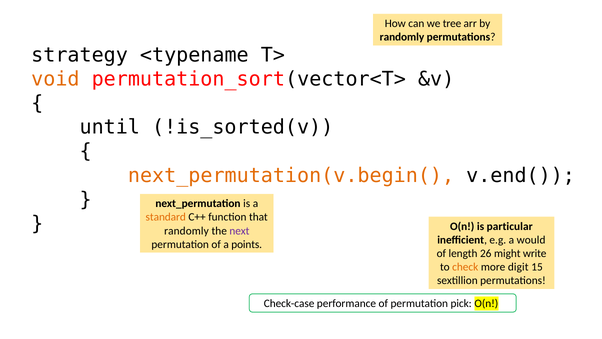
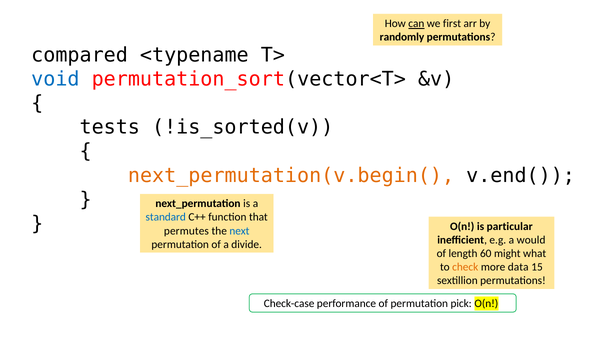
can underline: none -> present (416, 24)
tree: tree -> first (452, 24)
strategy: strategy -> compared (80, 55)
void colour: orange -> blue (55, 79)
until: until -> tests (110, 127)
standard colour: orange -> blue (166, 217)
randomly: randomly -> permutes (186, 231)
next colour: purple -> blue (239, 231)
points: points -> divide (247, 244)
26: 26 -> 60 (486, 253)
write: write -> what (535, 253)
digit: digit -> data (518, 267)
